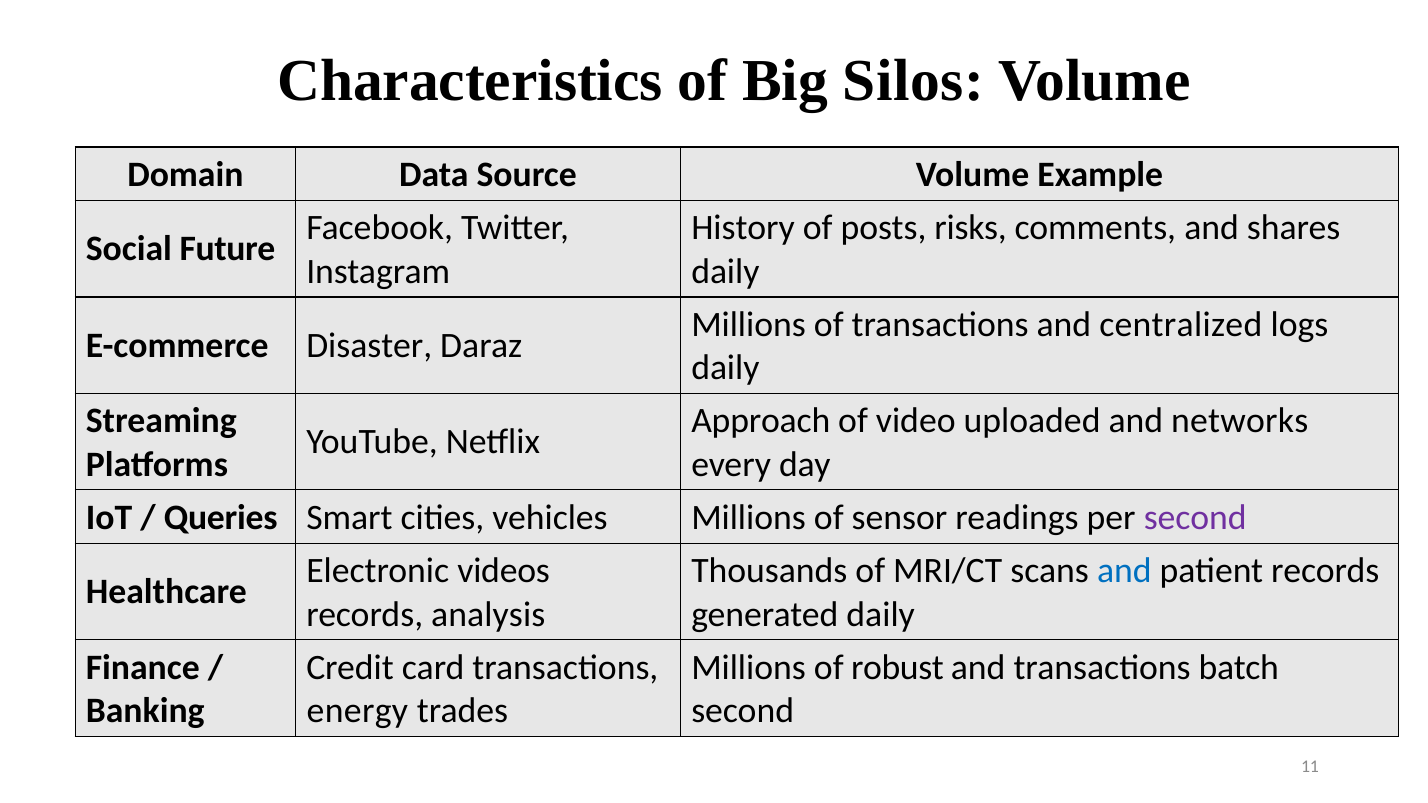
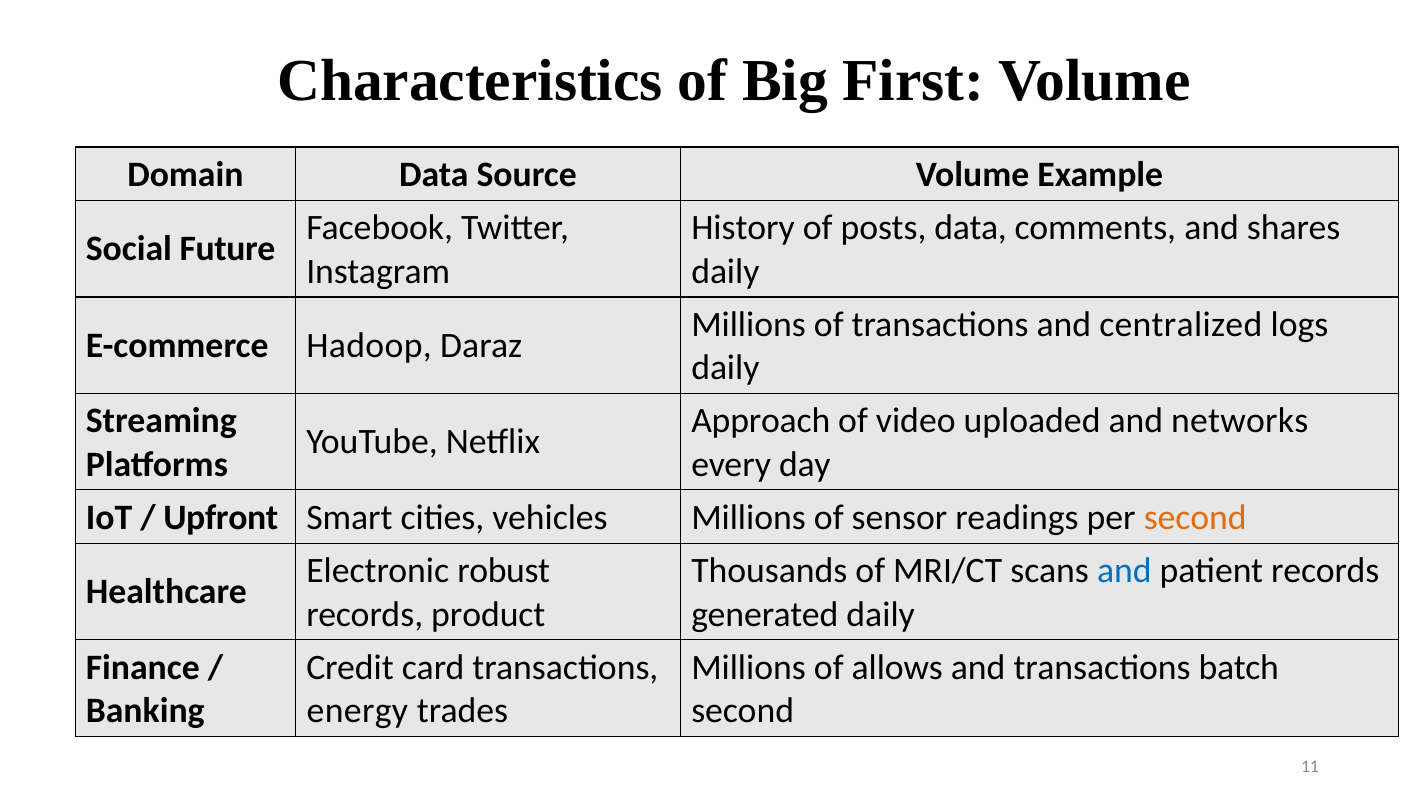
Silos: Silos -> First (914, 81)
posts risks: risks -> data (971, 228)
Disaster: Disaster -> Hadoop (369, 346)
Queries: Queries -> Upfront (221, 517)
second colour: purple -> orange (1195, 517)
videos: videos -> robust (504, 571)
analysis: analysis -> product (488, 615)
robust: robust -> allows (897, 667)
